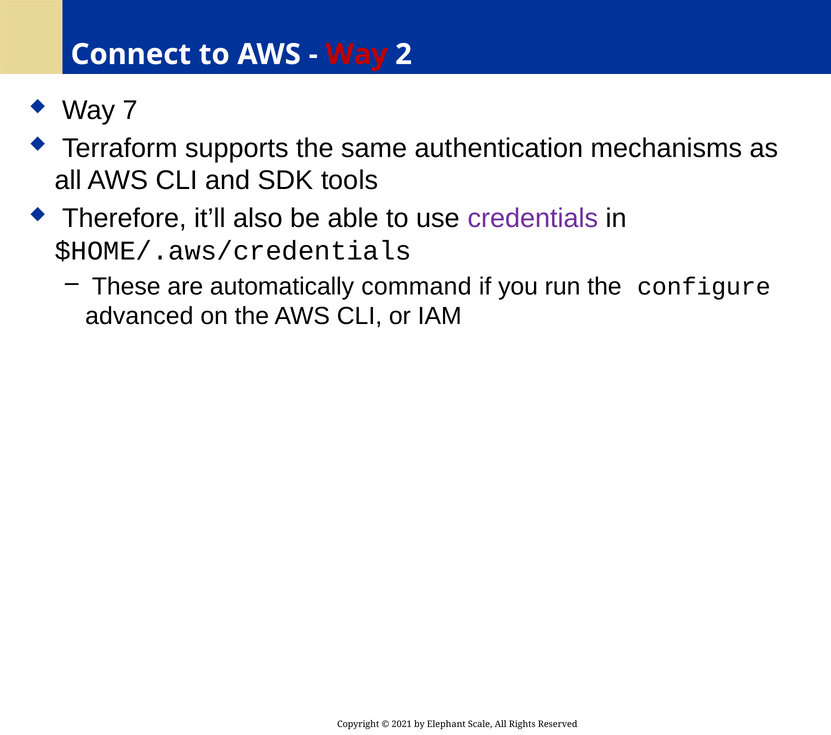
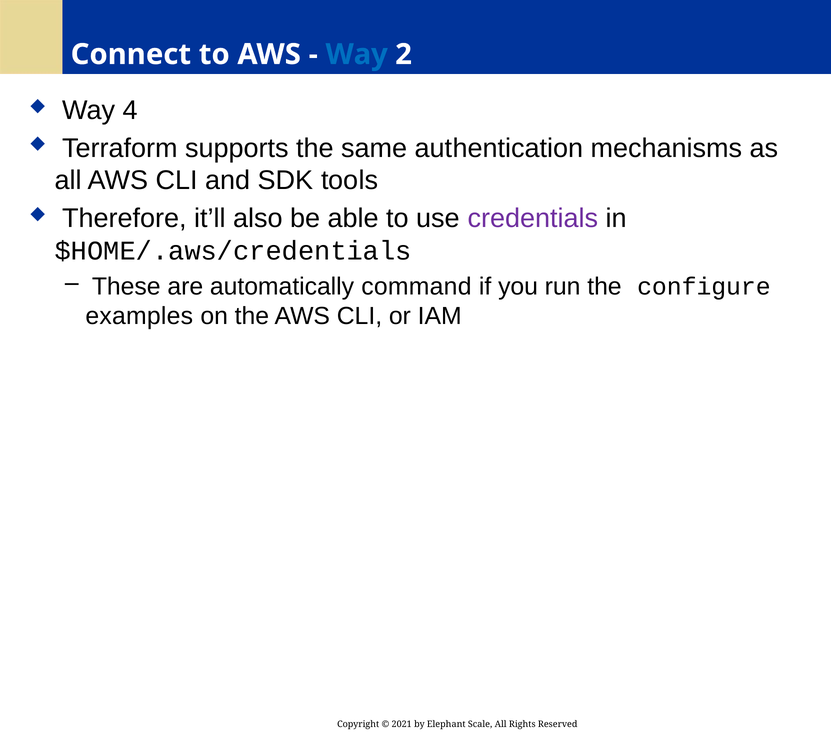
Way colour: red -> blue (357, 54)
7: 7 -> 4 (130, 110)
advanced: advanced -> examples (139, 317)
